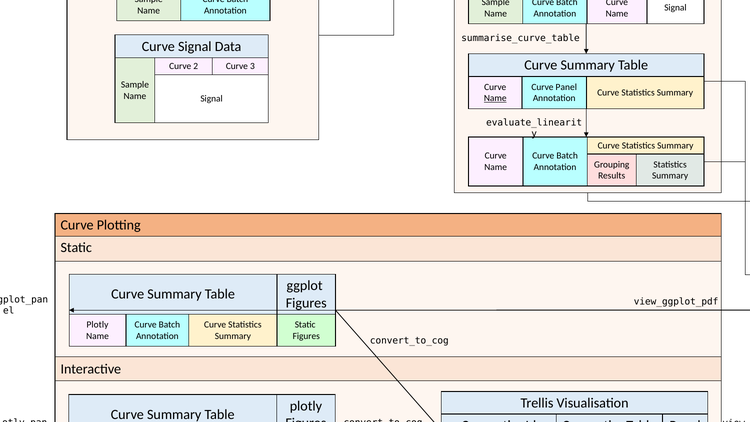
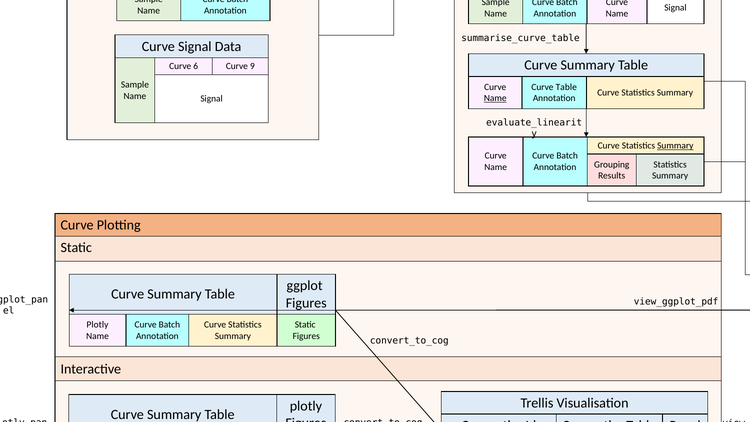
2: 2 -> 6 (196, 66)
3: 3 -> 9 (252, 66)
Panel: Panel -> Table (566, 87)
Summary underline: none -> present (675, 146)
